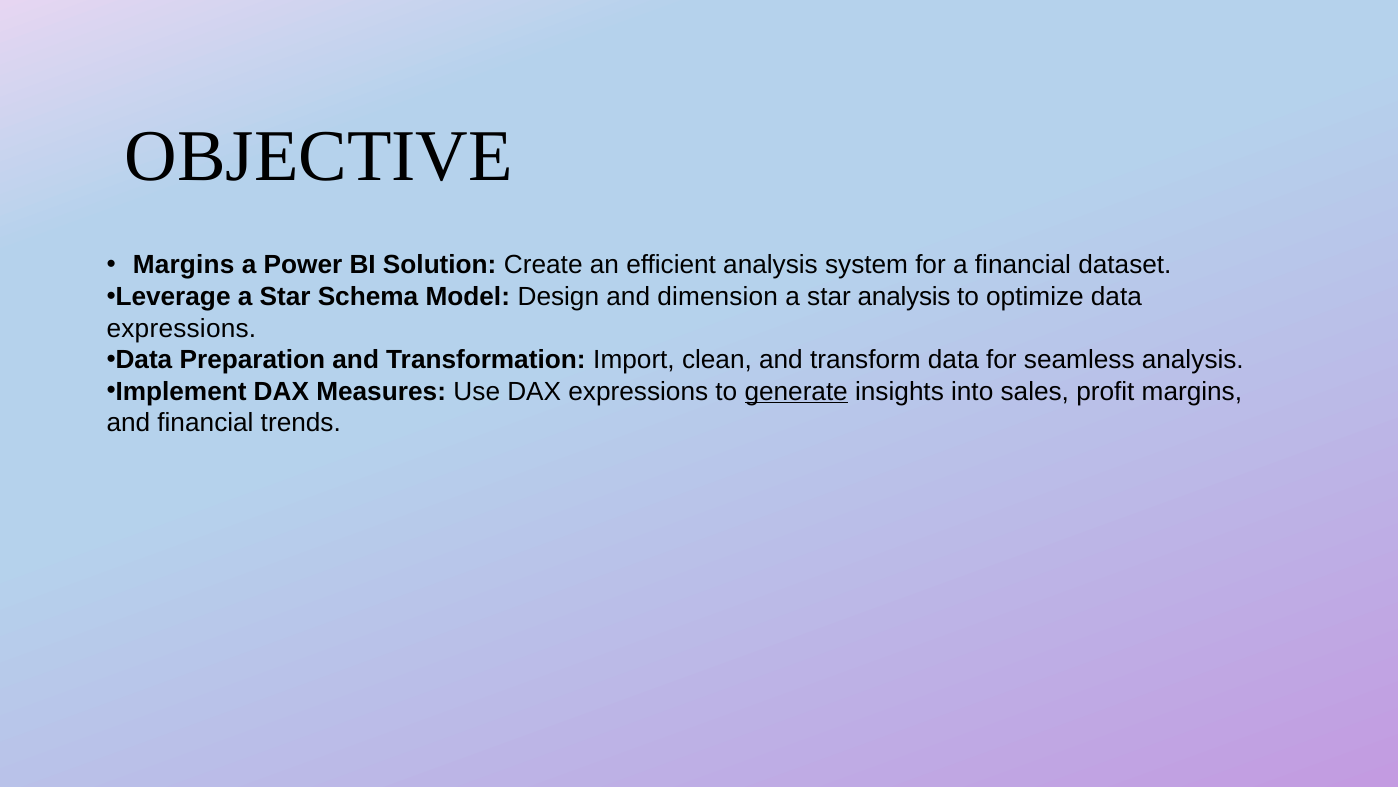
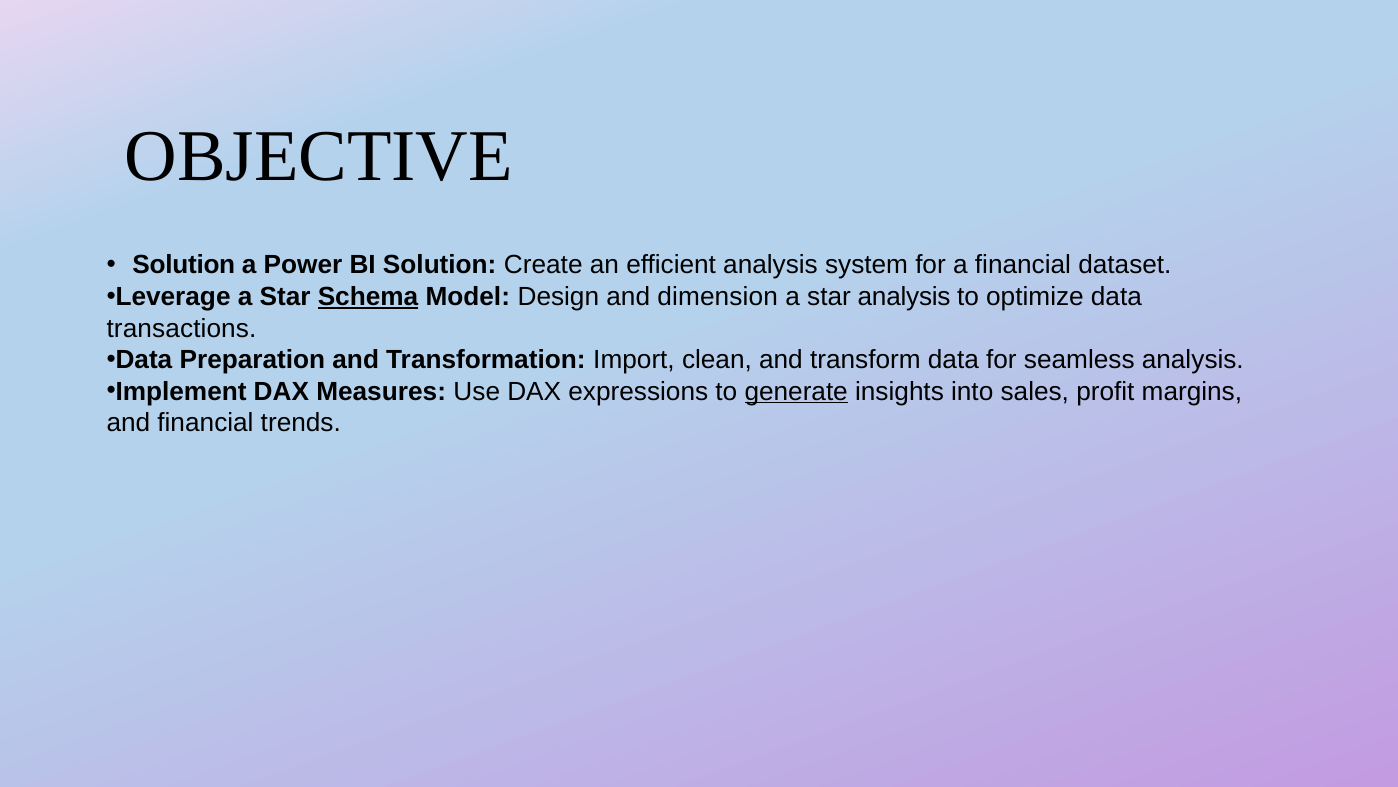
Margins: Margins -> Solution (184, 265)
Schema underline: none -> present (368, 297)
expressions: expressions -> transactions (181, 328)
